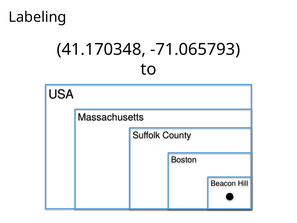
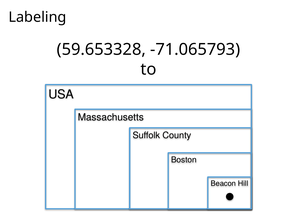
41.170348: 41.170348 -> 59.653328 (101, 49)
